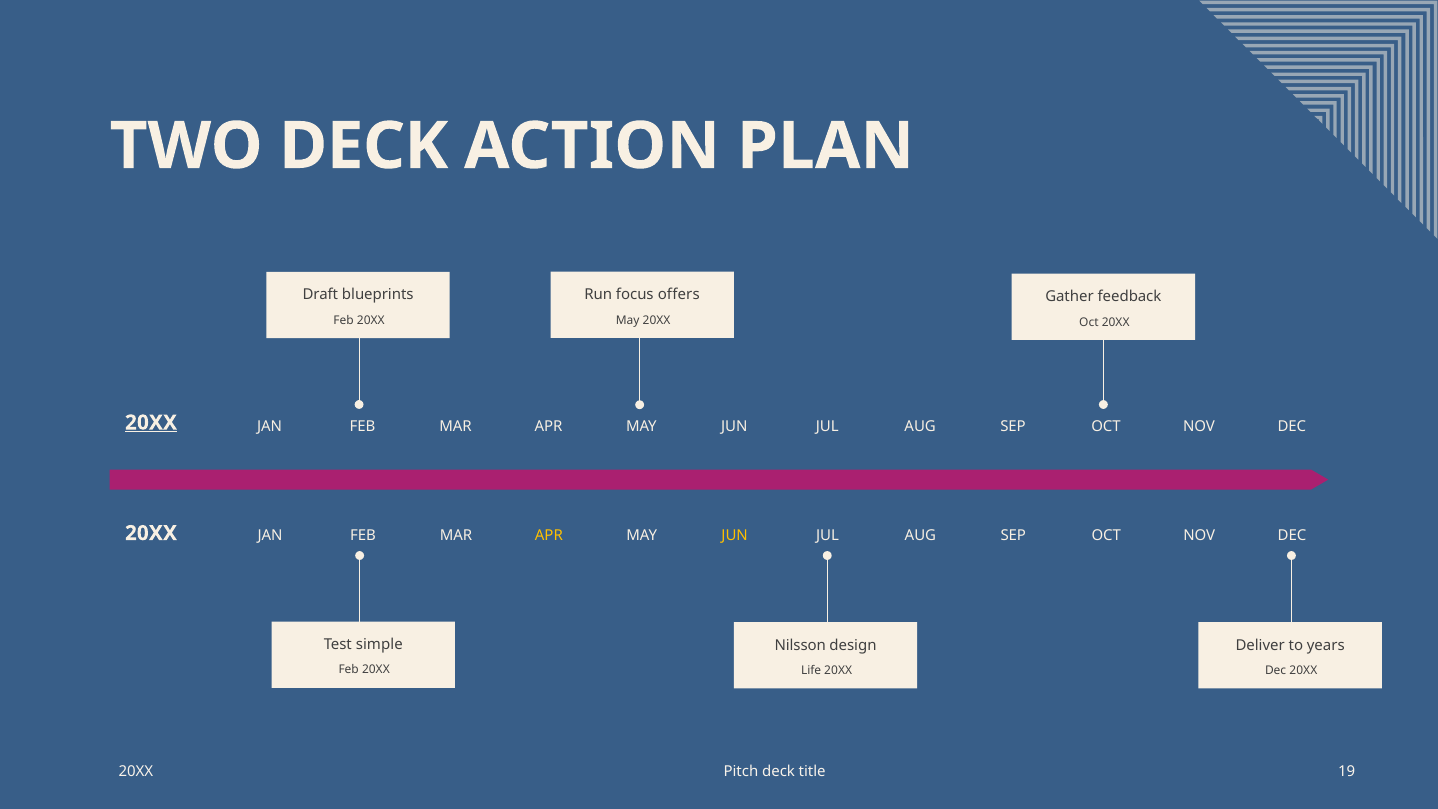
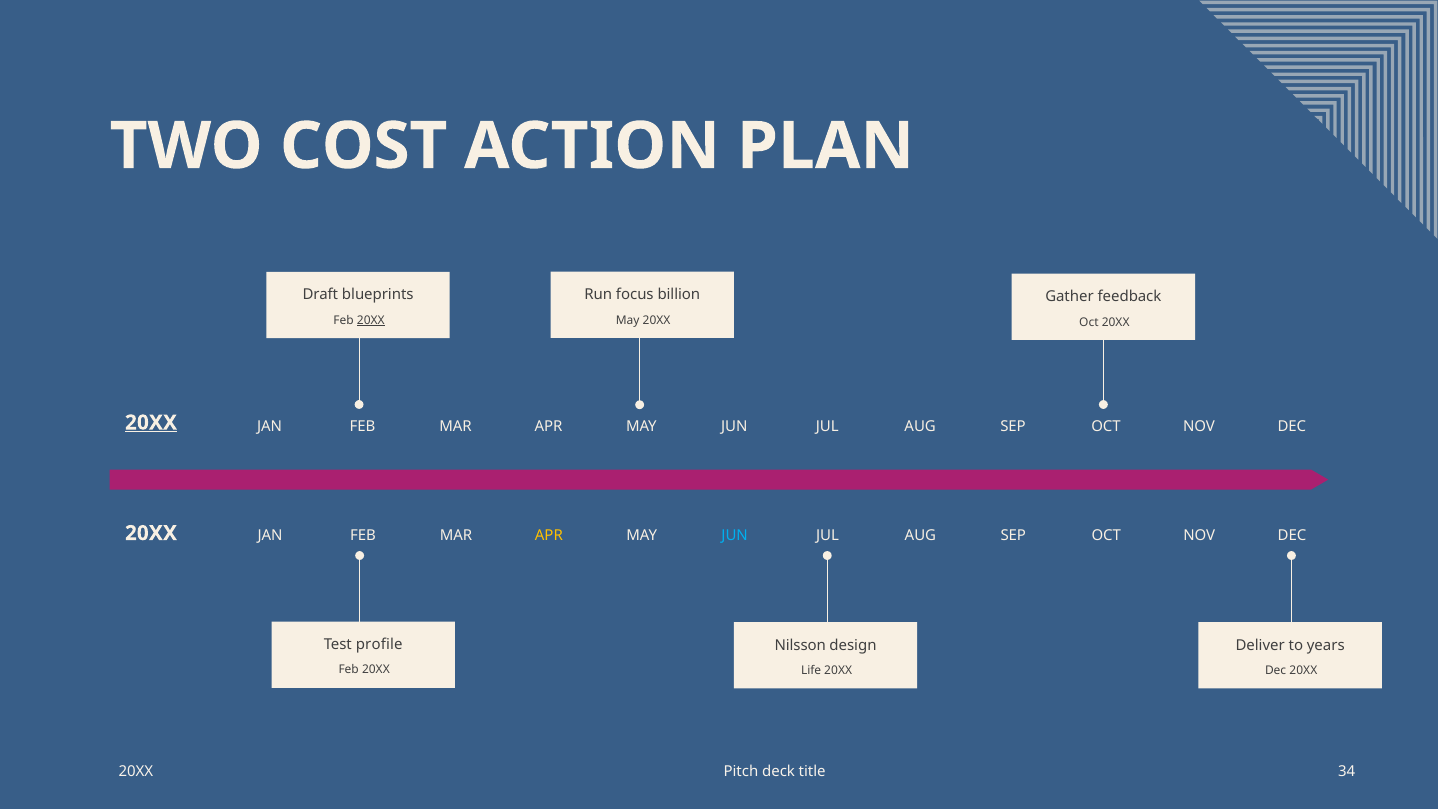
TWO DECK: DECK -> COST (364, 146)
offers: offers -> billion (679, 295)
20XX underline: none -> present (371, 320)
JUN colour: yellow -> light blue (735, 535)
simple: simple -> profile (379, 645)
19: 19 -> 34 (1347, 771)
